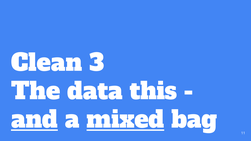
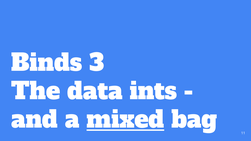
Clean: Clean -> Binds (47, 63)
this: this -> ints (153, 92)
and underline: present -> none (34, 120)
